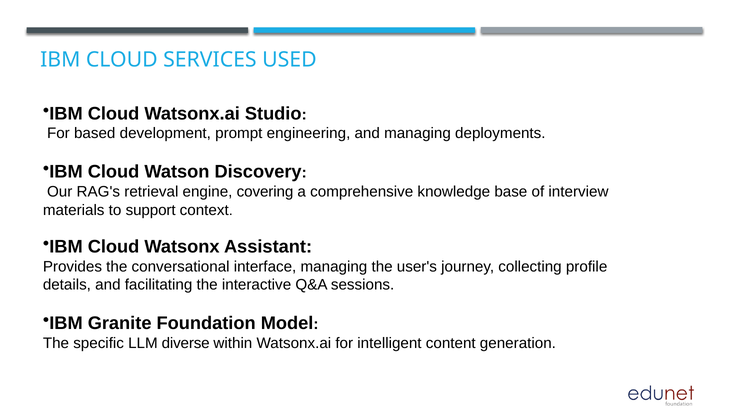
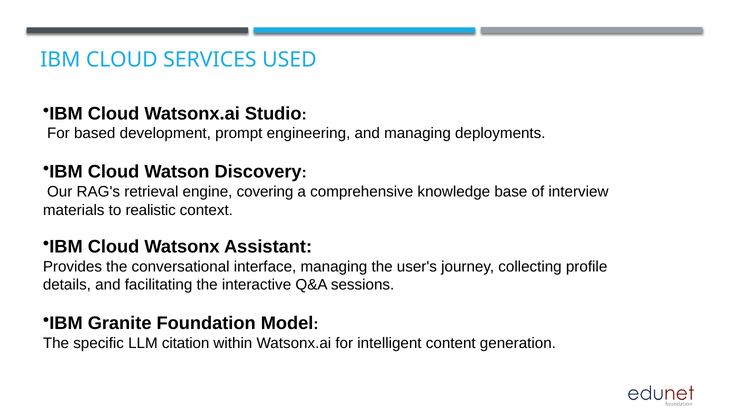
support: support -> realistic (151, 210)
diverse: diverse -> citation (186, 343)
